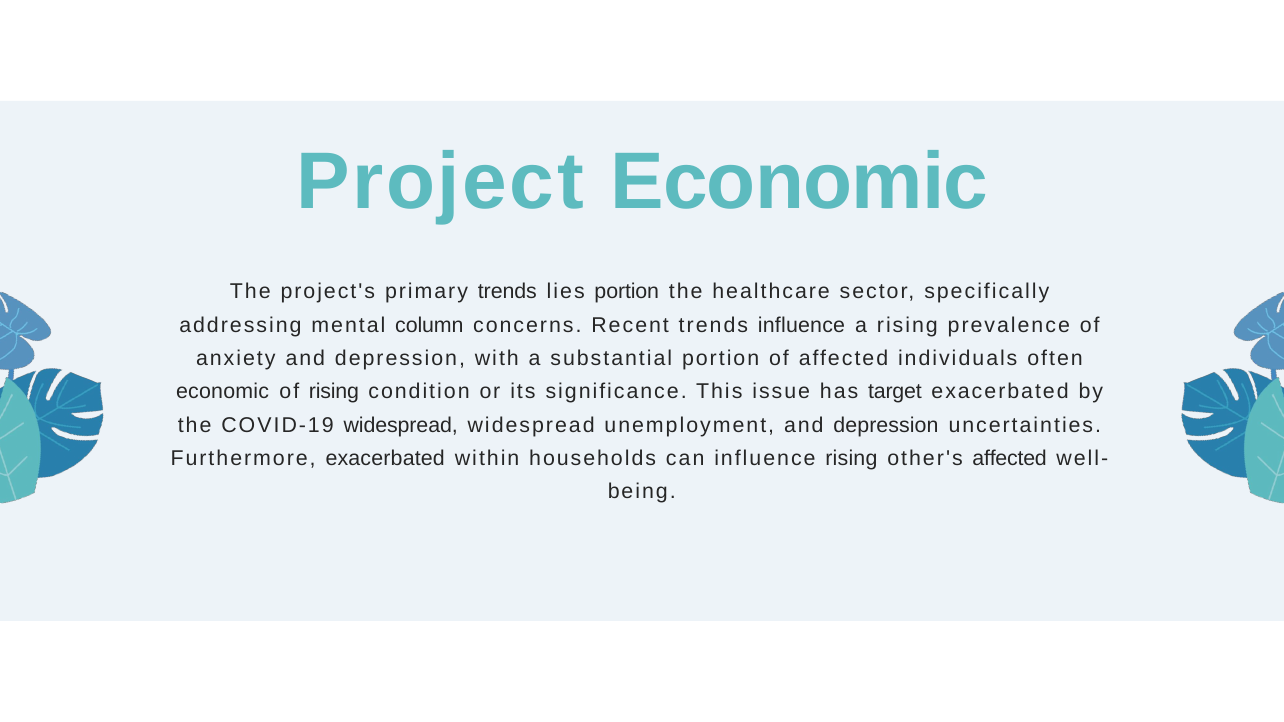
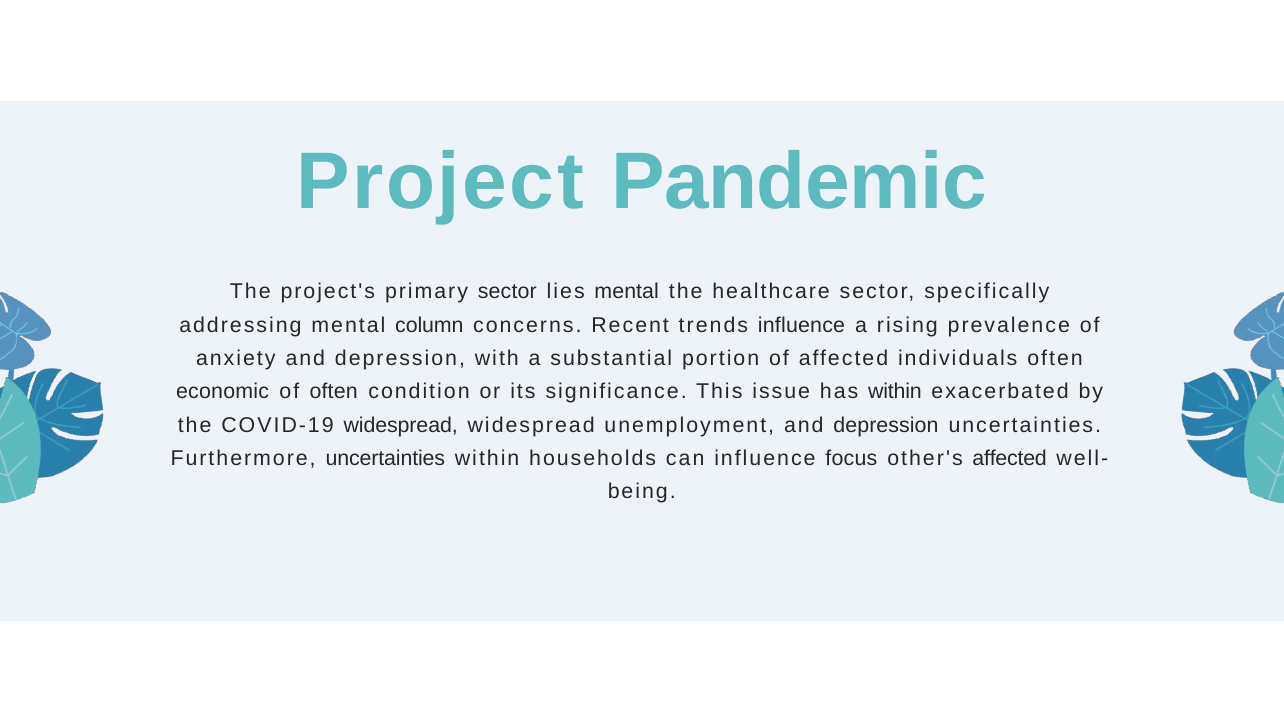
Project Economic: Economic -> Pandemic (799, 182)
primary trends: trends -> sector (507, 292)
lies portion: portion -> mental (627, 292)
of rising: rising -> often (334, 392)
has target: target -> within (895, 392)
Furthermore exacerbated: exacerbated -> uncertainties (385, 458)
influence rising: rising -> focus (851, 458)
